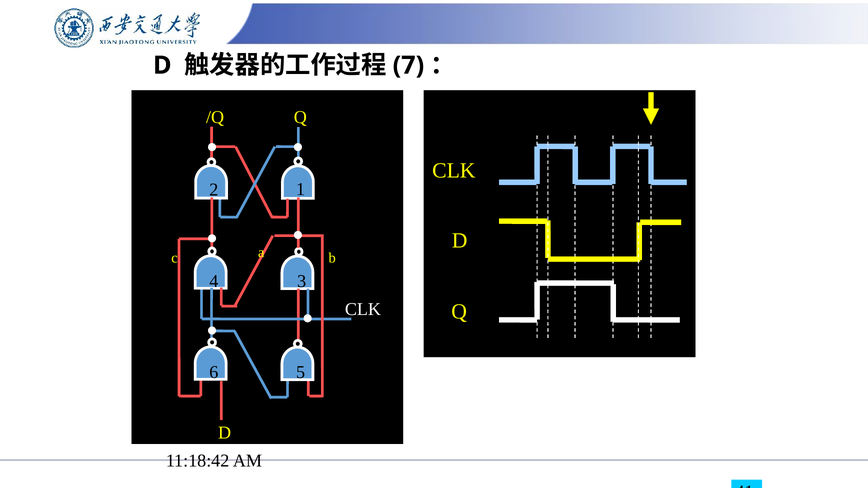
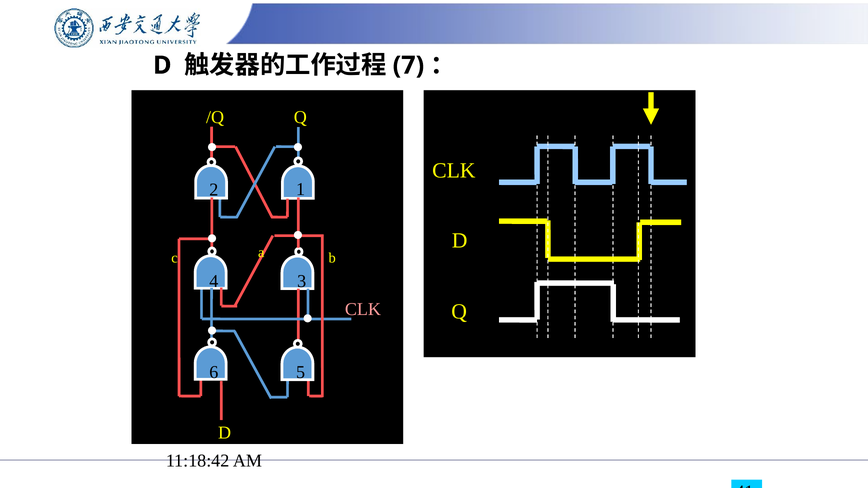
CLK colour: white -> pink (363, 310)
